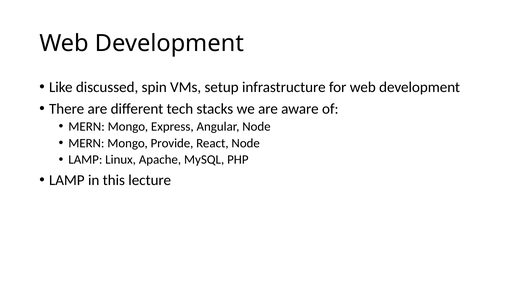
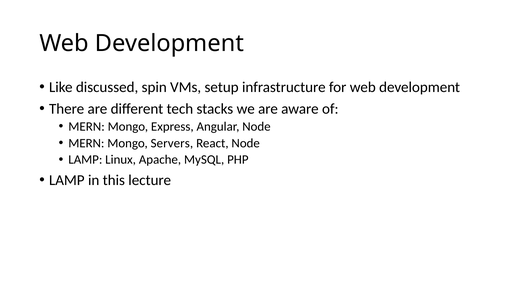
Provide: Provide -> Servers (172, 143)
